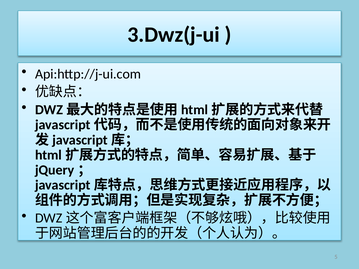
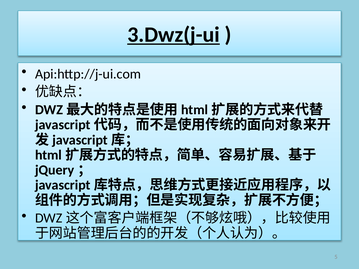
3.Dwz(j-ui underline: none -> present (173, 35)
